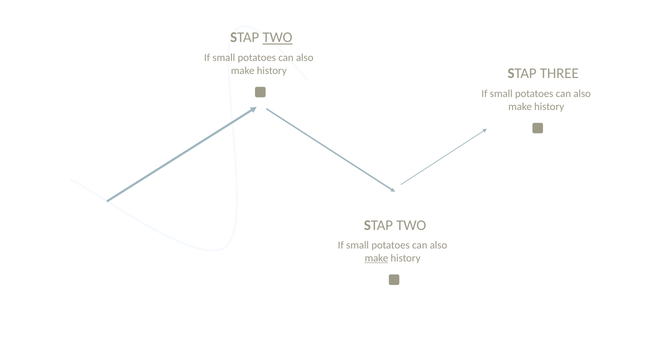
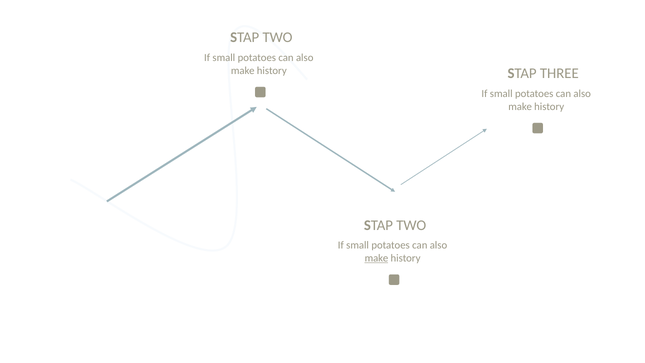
TWO underline: present -> none (278, 38)
